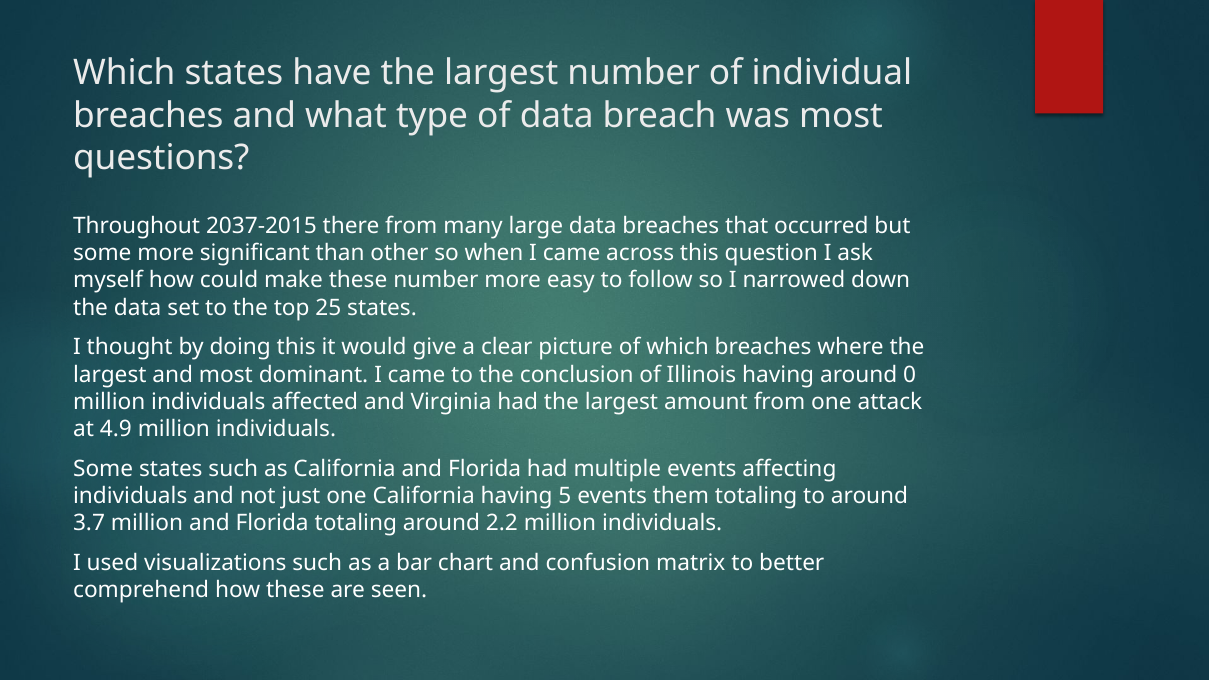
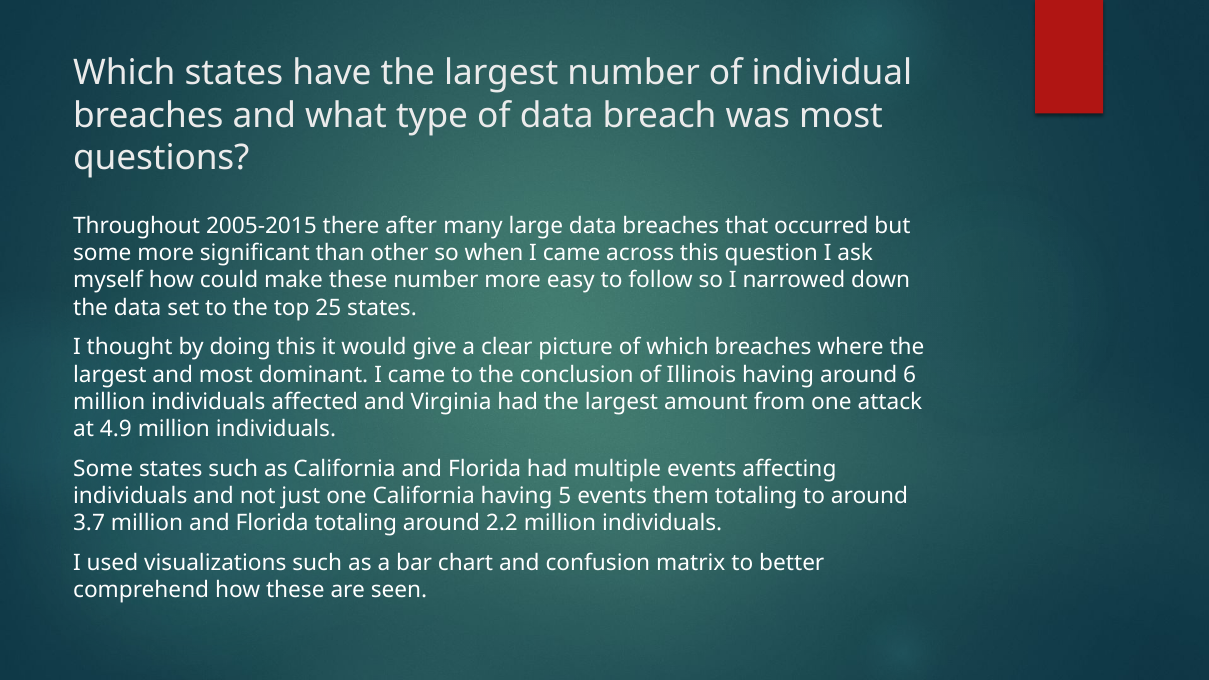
2037-2015: 2037-2015 -> 2005-2015 (261, 226)
there from: from -> after (411, 226)
0: 0 -> 6 (910, 375)
